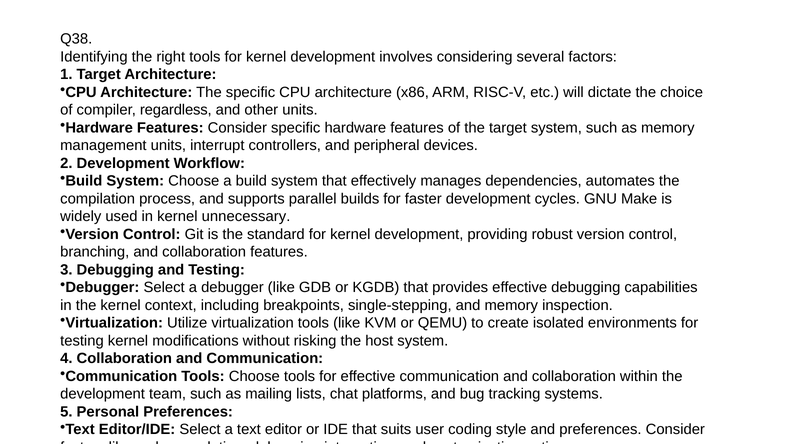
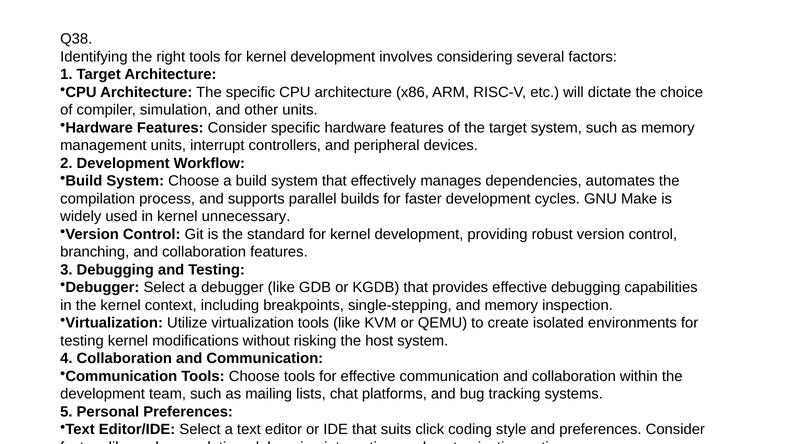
regardless: regardless -> simulation (176, 110)
user: user -> click (430, 430)
